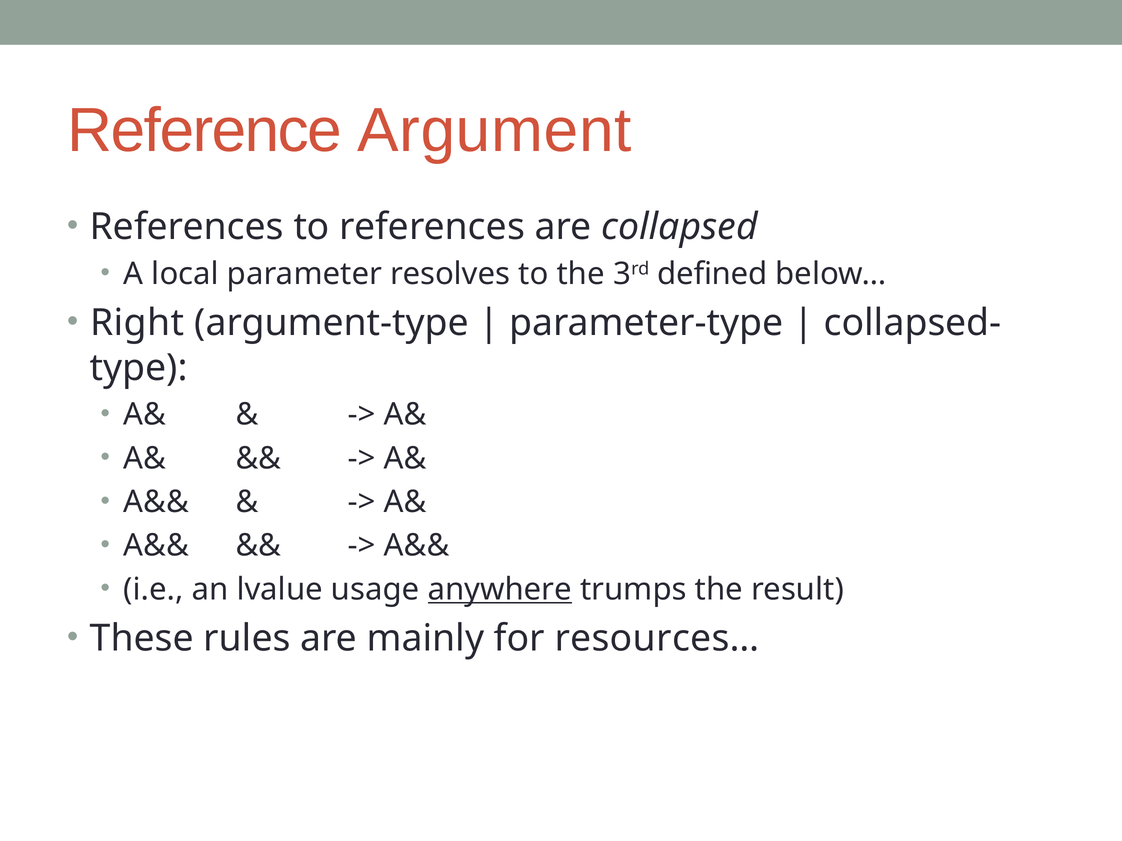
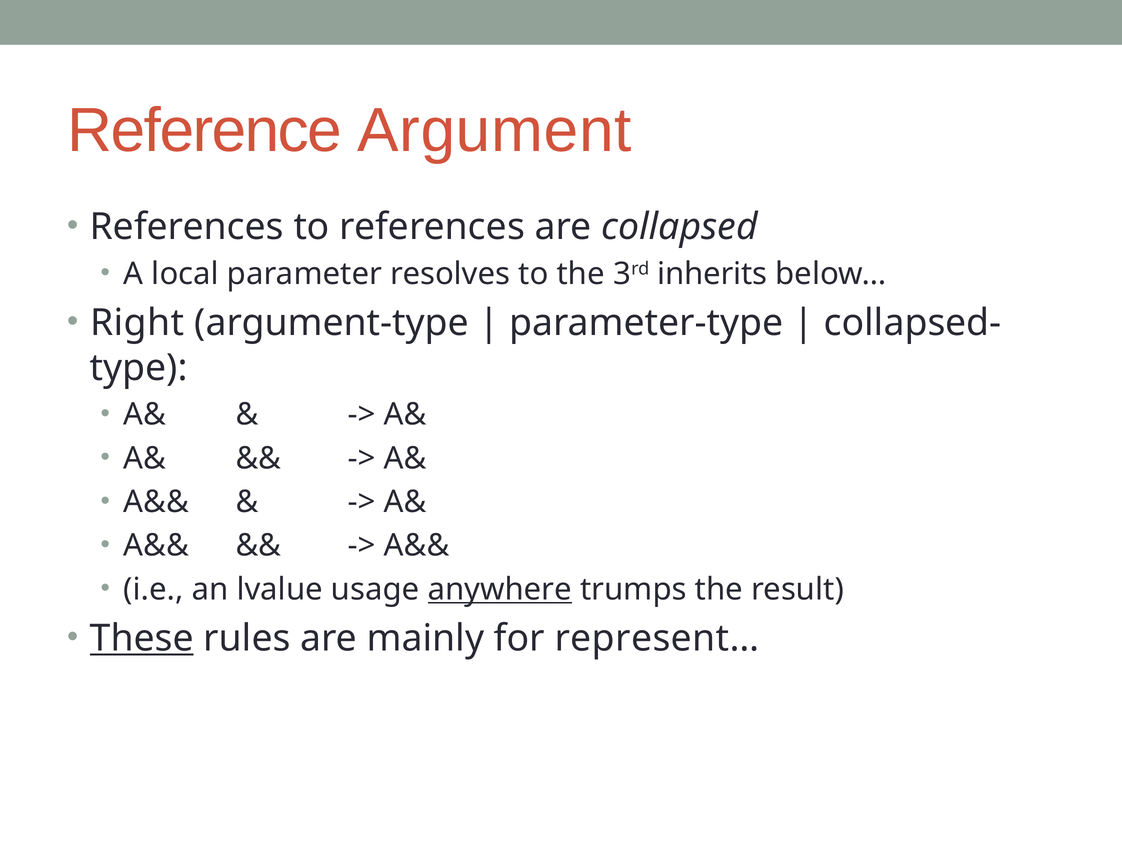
defined: defined -> inherits (712, 274)
These underline: none -> present (142, 639)
resources…: resources… -> represent… (657, 639)
